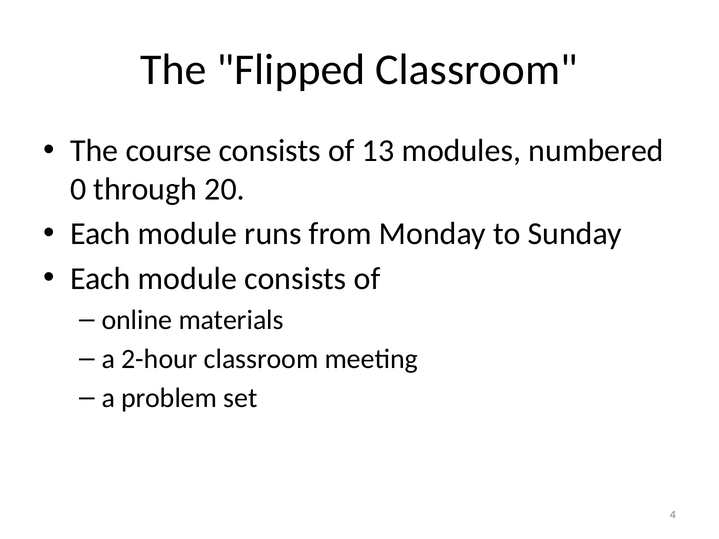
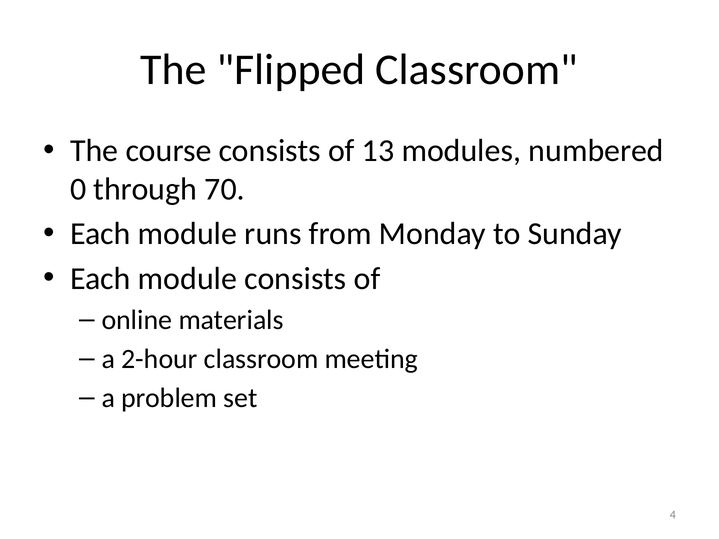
20: 20 -> 70 (225, 189)
